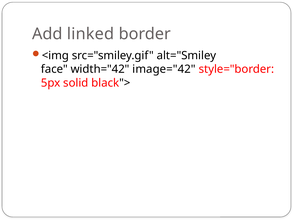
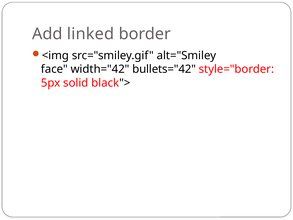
image="42: image="42 -> bullets="42 (164, 69)
